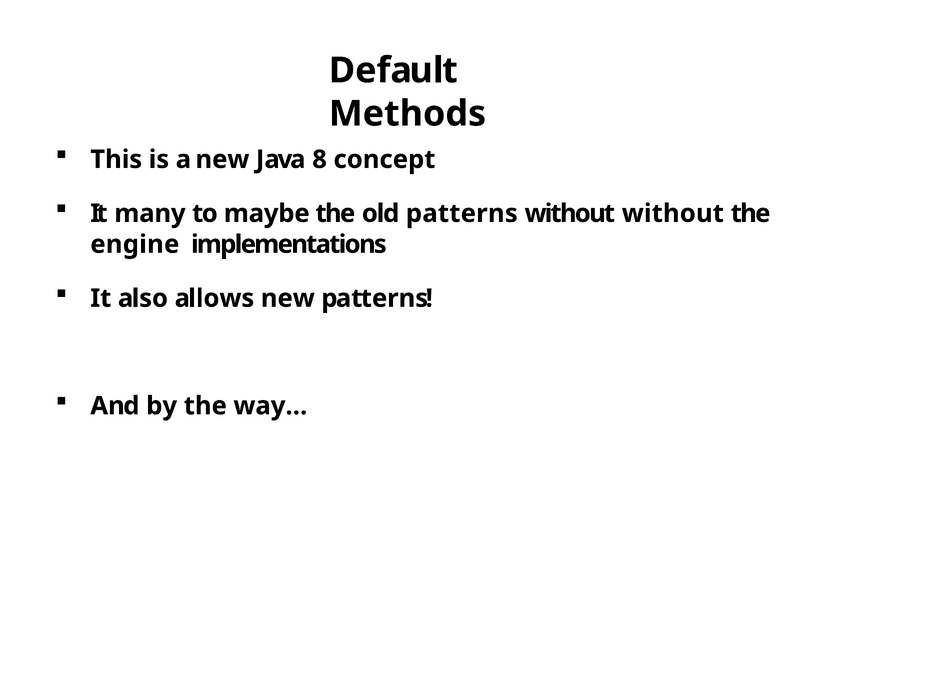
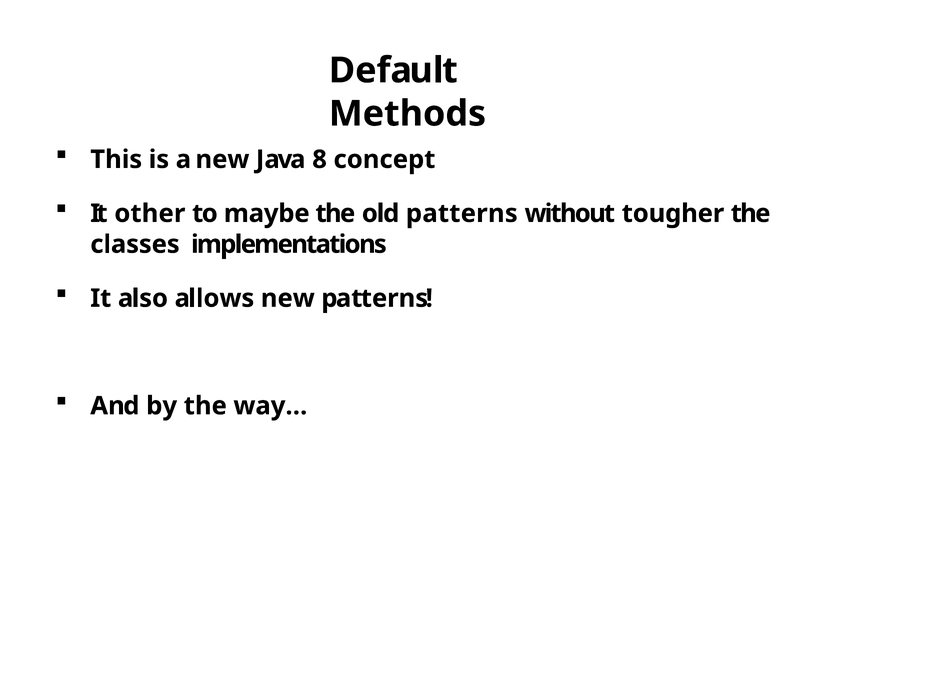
many: many -> other (150, 214)
without without: without -> tougher (673, 214)
engine: engine -> classes (135, 245)
